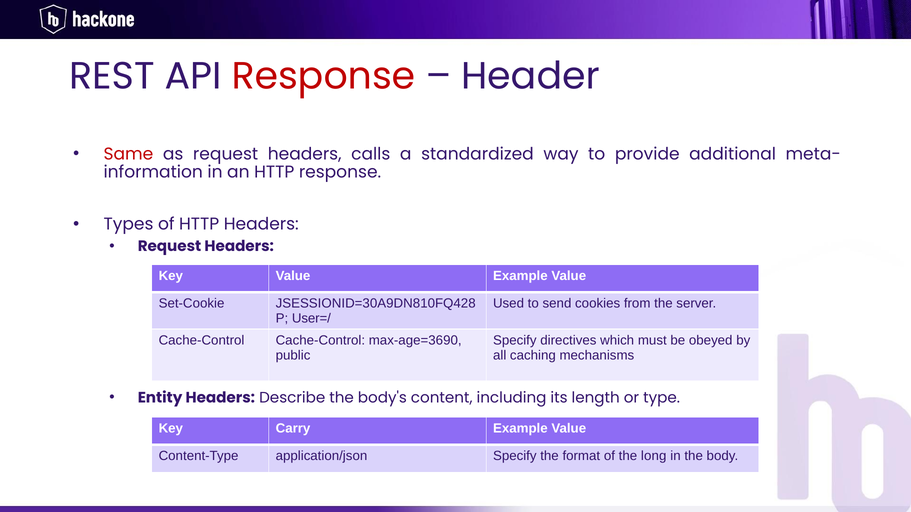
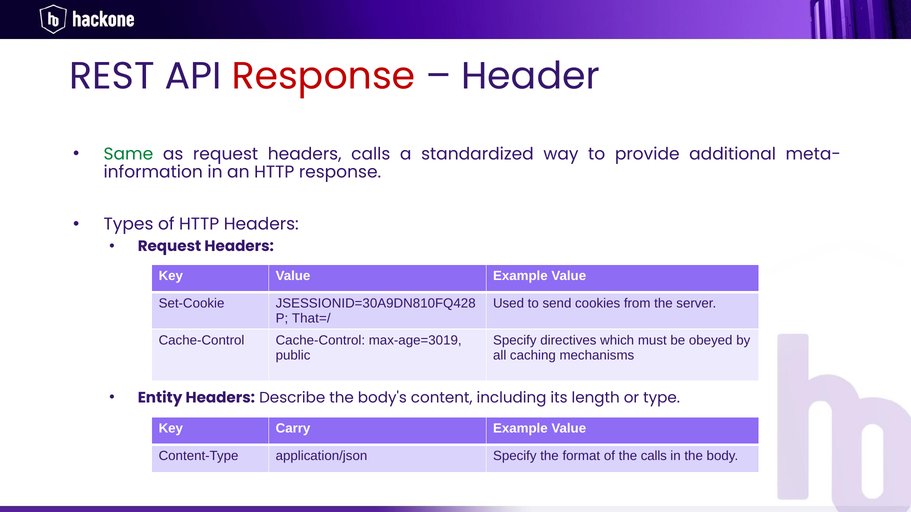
Same colour: red -> green (128, 154)
User=/: User=/ -> That=/ (311, 319)
max-age=3690: max-age=3690 -> max-age=3019 (415, 340)
the long: long -> calls (654, 456)
